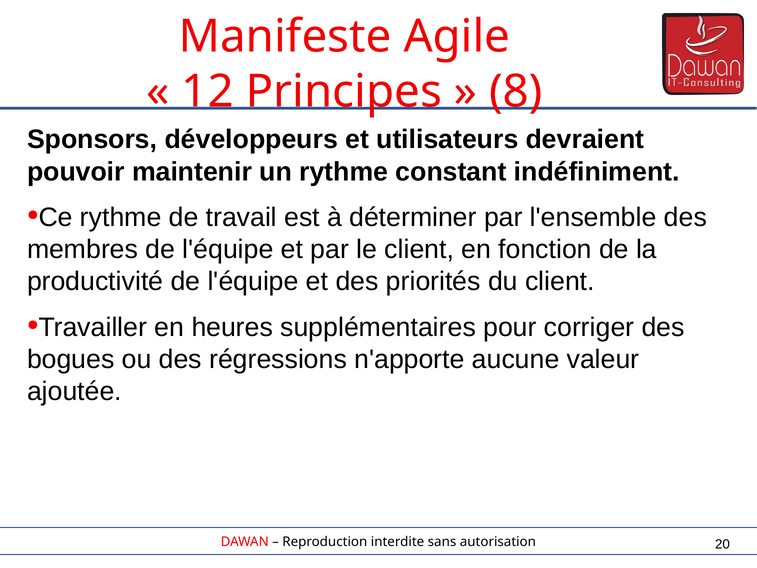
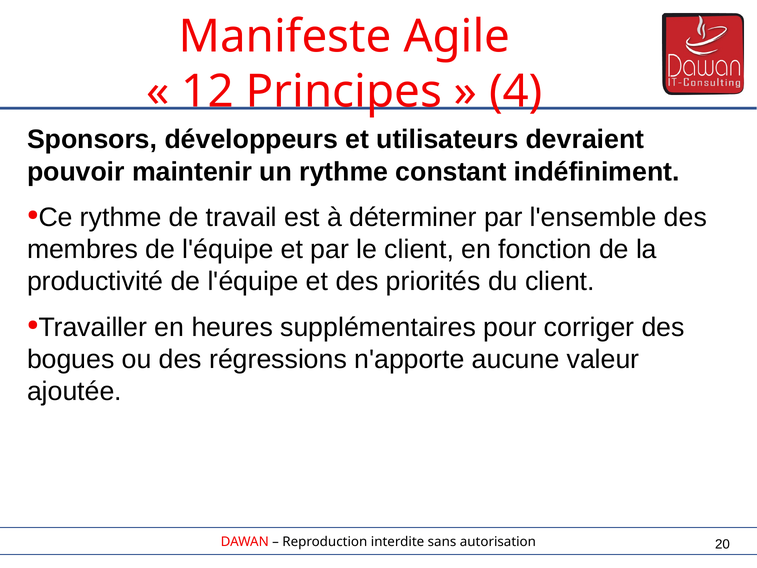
8: 8 -> 4 (516, 91)
